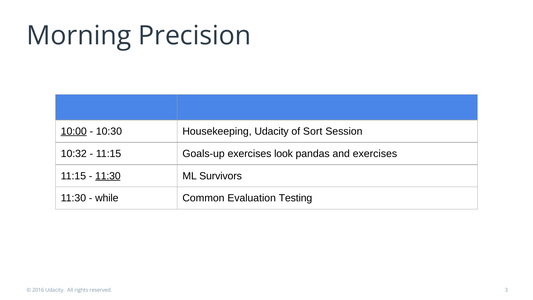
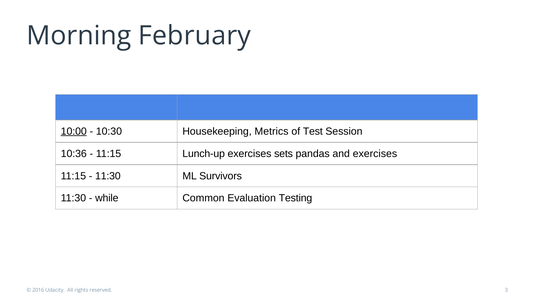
Precision: Precision -> February (195, 36)
Housekeeping Udacity: Udacity -> Metrics (272, 131)
Sort: Sort -> Test (313, 131)
10:32: 10:32 -> 10:36 (74, 154)
Goals-up: Goals-up -> Lunch-up (204, 154)
look: look -> sets (284, 154)
11:30 underline: present -> none (108, 176)
